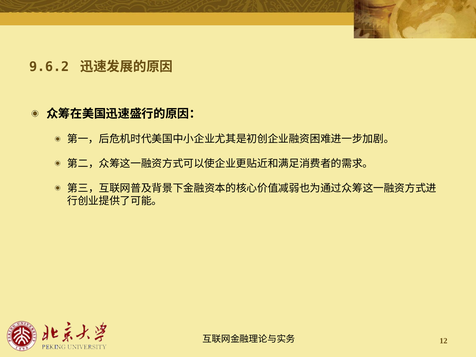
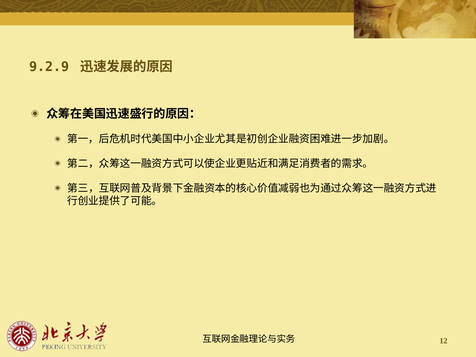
9.6.2: 9.6.2 -> 9.2.9 (49, 67)
